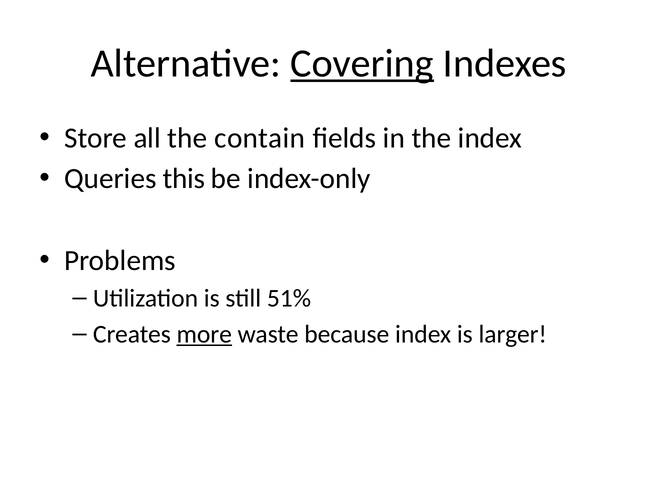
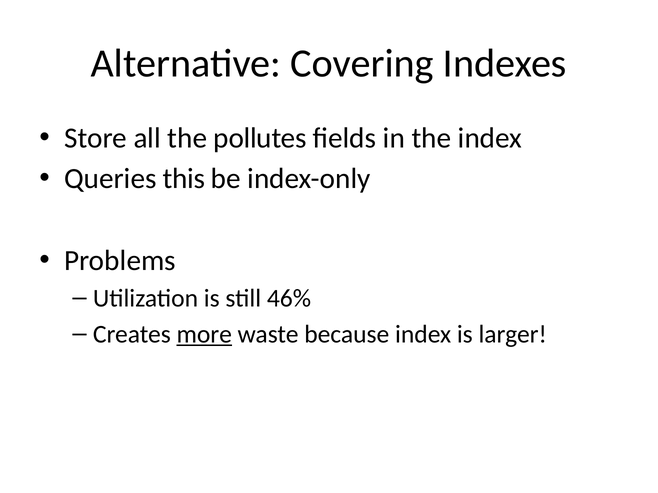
Covering underline: present -> none (362, 64)
contain: contain -> pollutes (260, 138)
51%: 51% -> 46% (289, 299)
